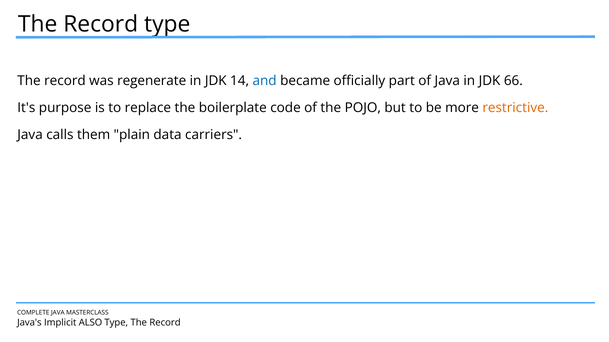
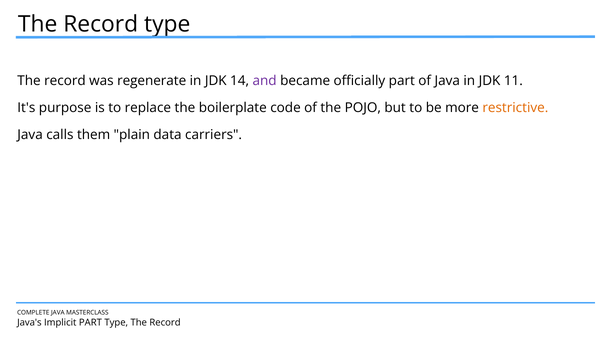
and colour: blue -> purple (265, 81)
66: 66 -> 11 (513, 81)
Implicit ALSO: ALSO -> PART (90, 323)
